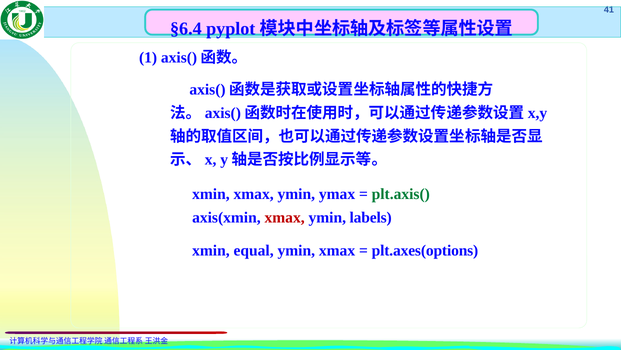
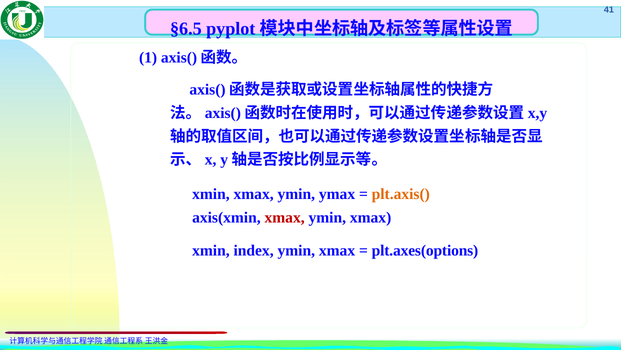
§6.4: §6.4 -> §6.5 (186, 29)
plt.axis( colour: green -> orange (401, 194)
labels: labels -> xmax (371, 217)
equal: equal -> index (254, 250)
